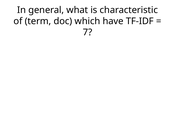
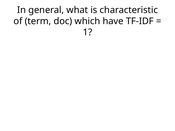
7: 7 -> 1 (88, 32)
